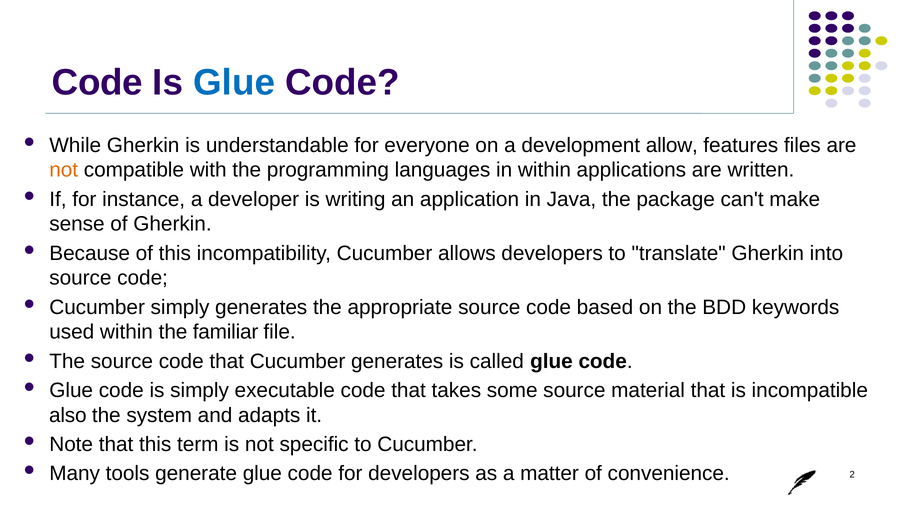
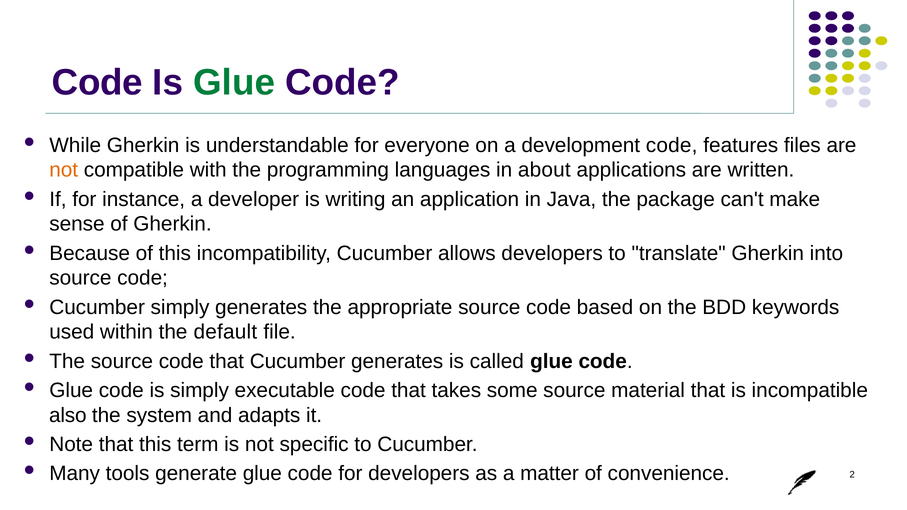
Glue colour: blue -> green (234, 83)
development allow: allow -> code (672, 145)
in within: within -> about (544, 170)
familiar: familiar -> default (225, 332)
